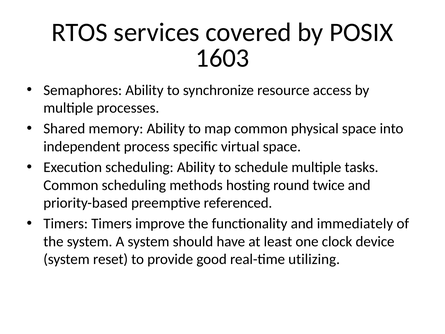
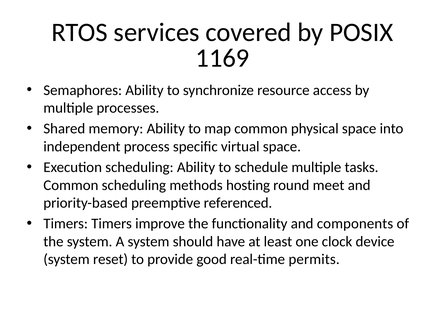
1603: 1603 -> 1169 (222, 58)
twice: twice -> meet (329, 185)
immediately: immediately -> components (355, 224)
utilizing: utilizing -> permits (314, 259)
